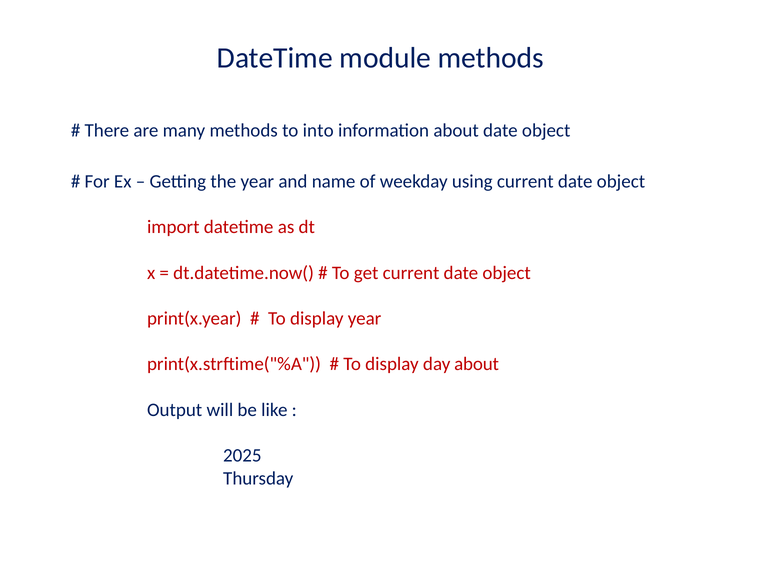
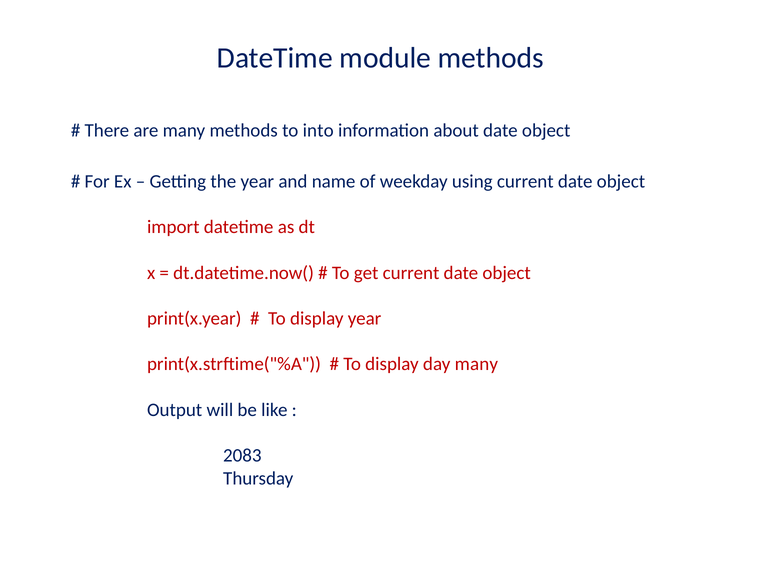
day about: about -> many (476, 364)
2025: 2025 -> 2083 (242, 455)
